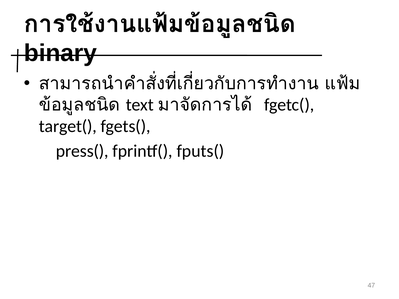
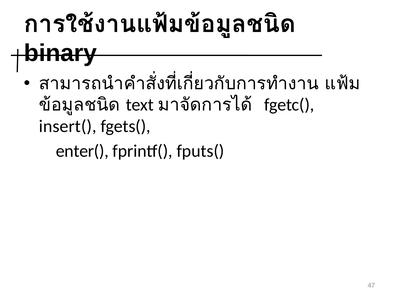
target(: target( -> insert( (68, 126)
press(: press( -> enter( (82, 151)
